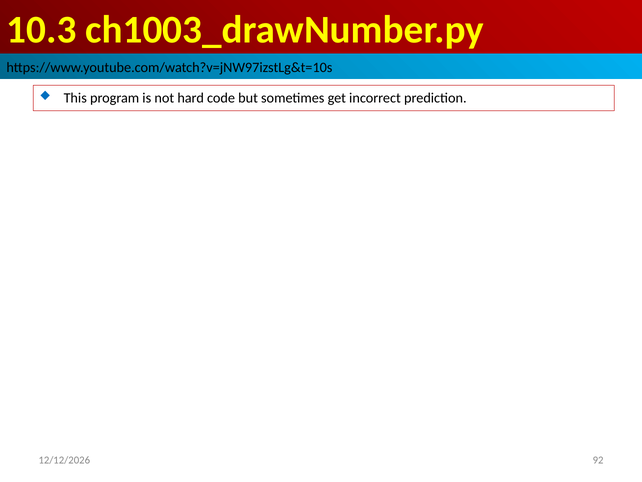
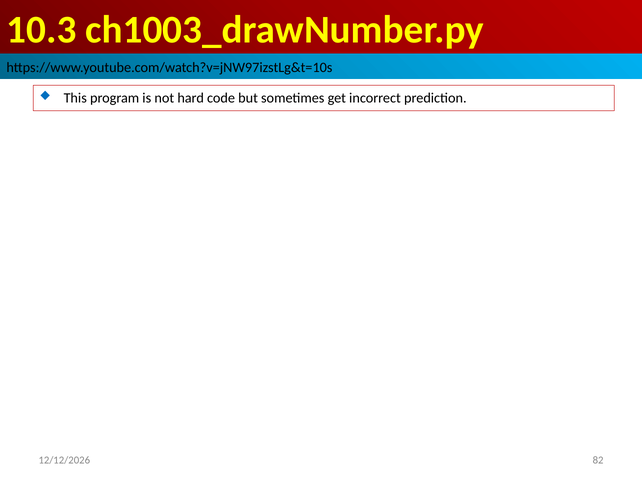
92: 92 -> 82 (598, 460)
